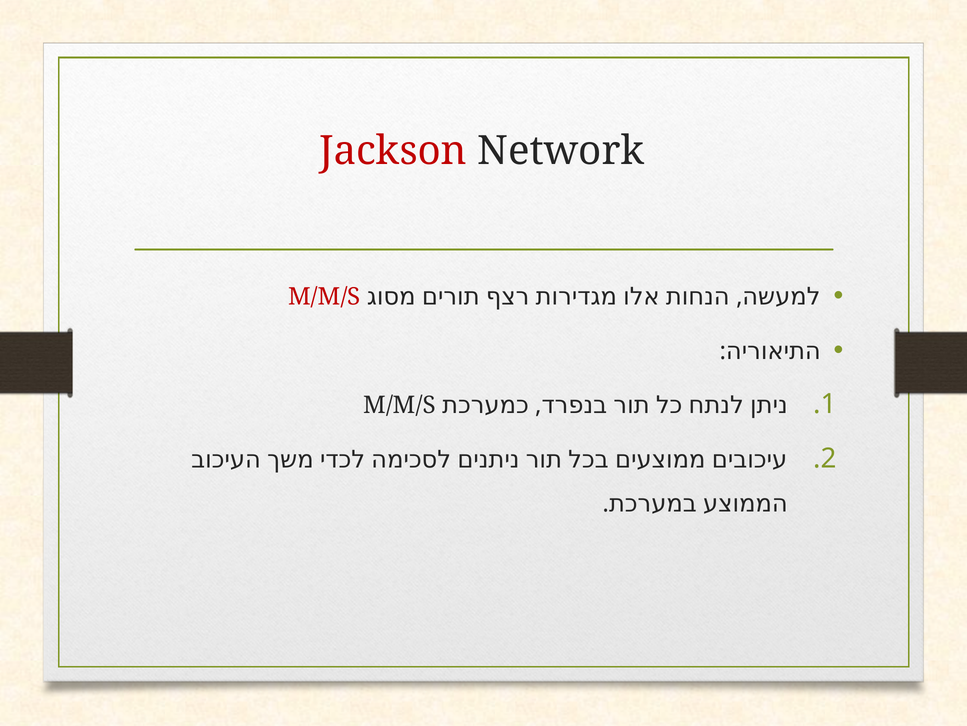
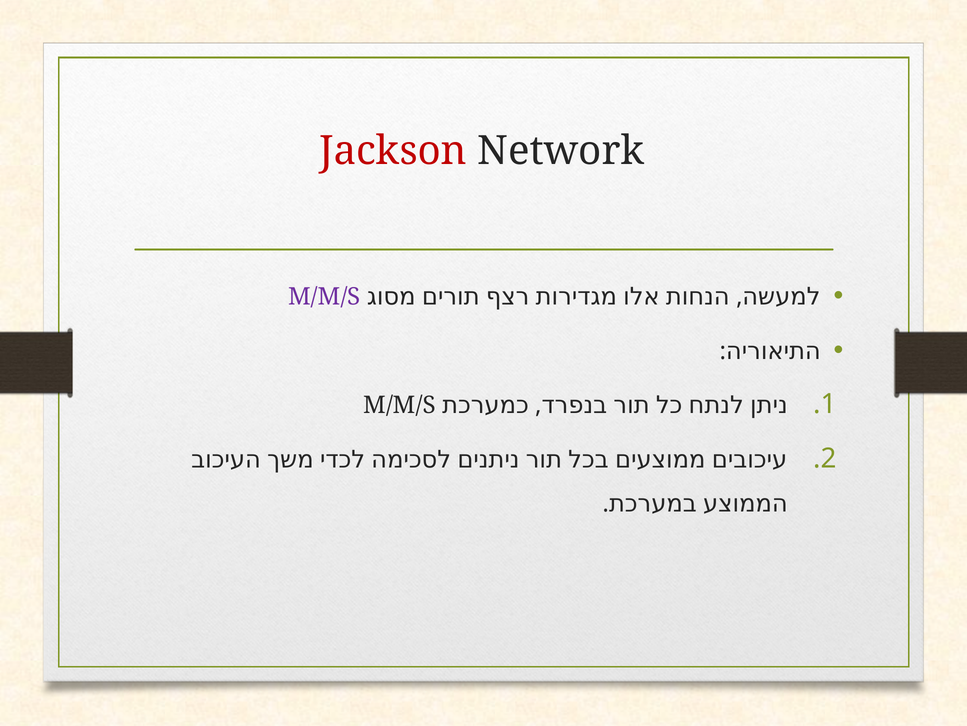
M/M/S colour: red -> purple (324, 296)
